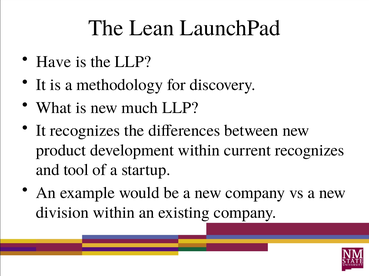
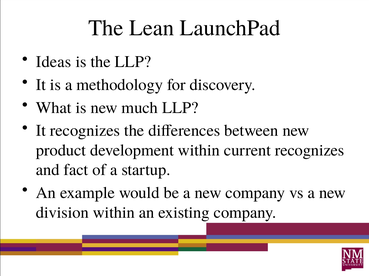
Have: Have -> Ideas (54, 62)
tool: tool -> fact (76, 170)
